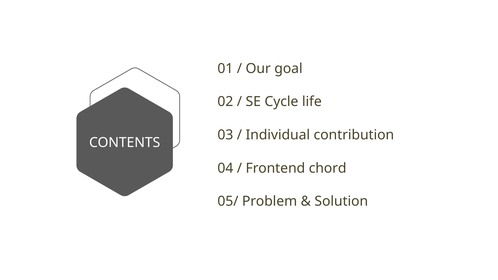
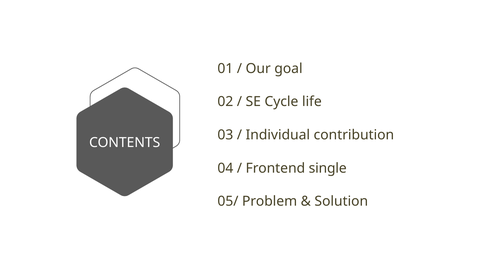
chord: chord -> single (328, 168)
